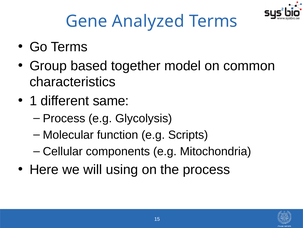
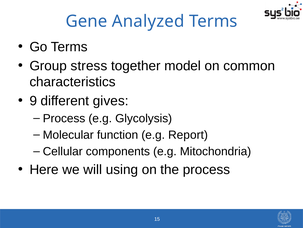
based: based -> stress (89, 66)
1: 1 -> 9 (33, 101)
same: same -> gives (111, 101)
Scripts: Scripts -> Report (188, 135)
